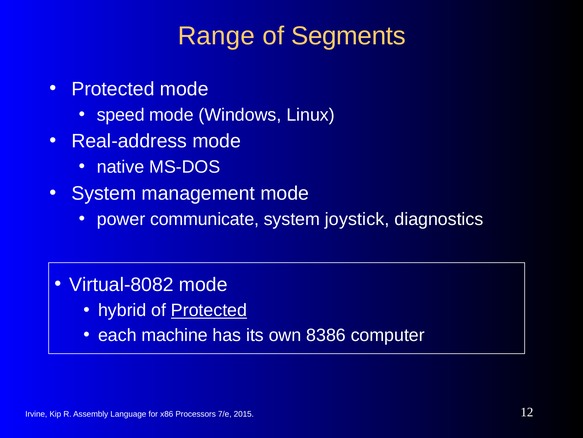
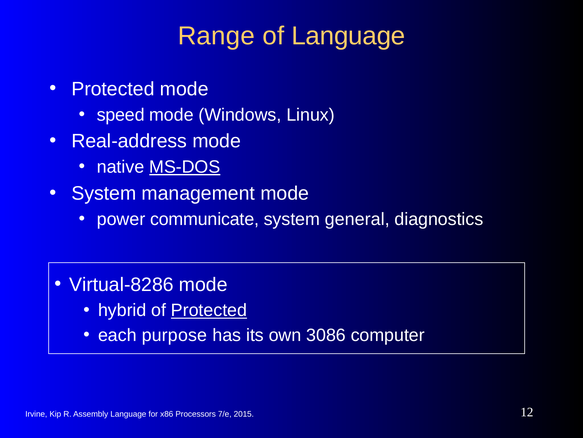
of Segments: Segments -> Language (348, 36)
MS-DOS underline: none -> present (185, 167)
joystick: joystick -> general (357, 219)
Virtual-8082: Virtual-8082 -> Virtual-8286 (121, 284)
machine: machine -> purpose (174, 335)
8386: 8386 -> 3086 (326, 335)
